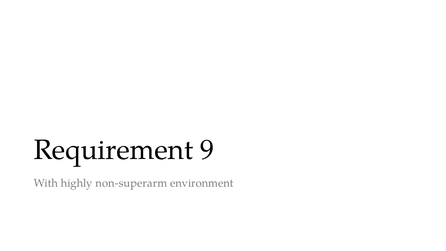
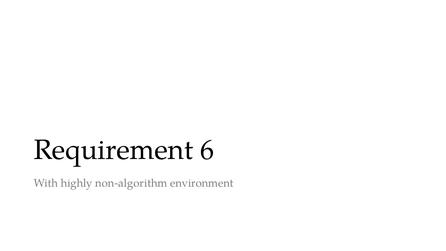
9: 9 -> 6 (207, 150)
non-superarm: non-superarm -> non-algorithm (131, 183)
